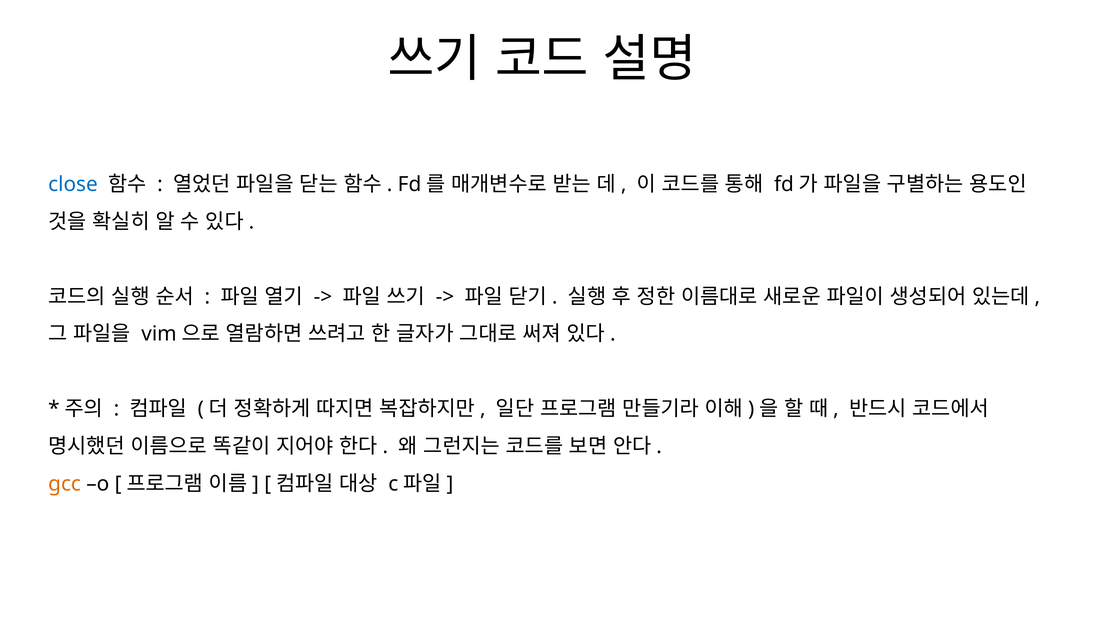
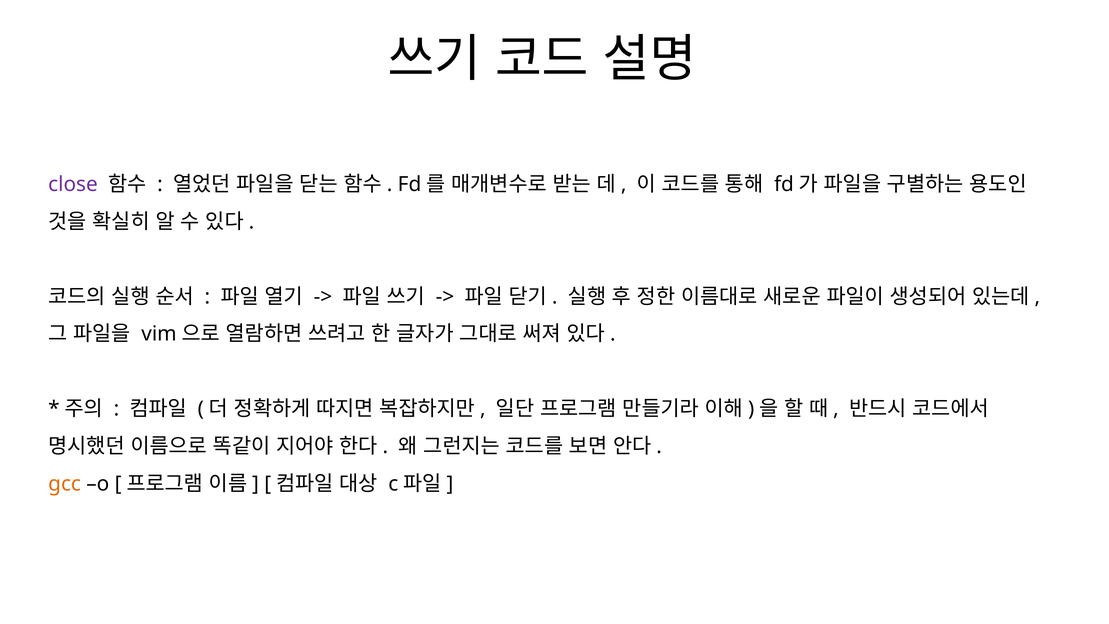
close colour: blue -> purple (73, 184)
